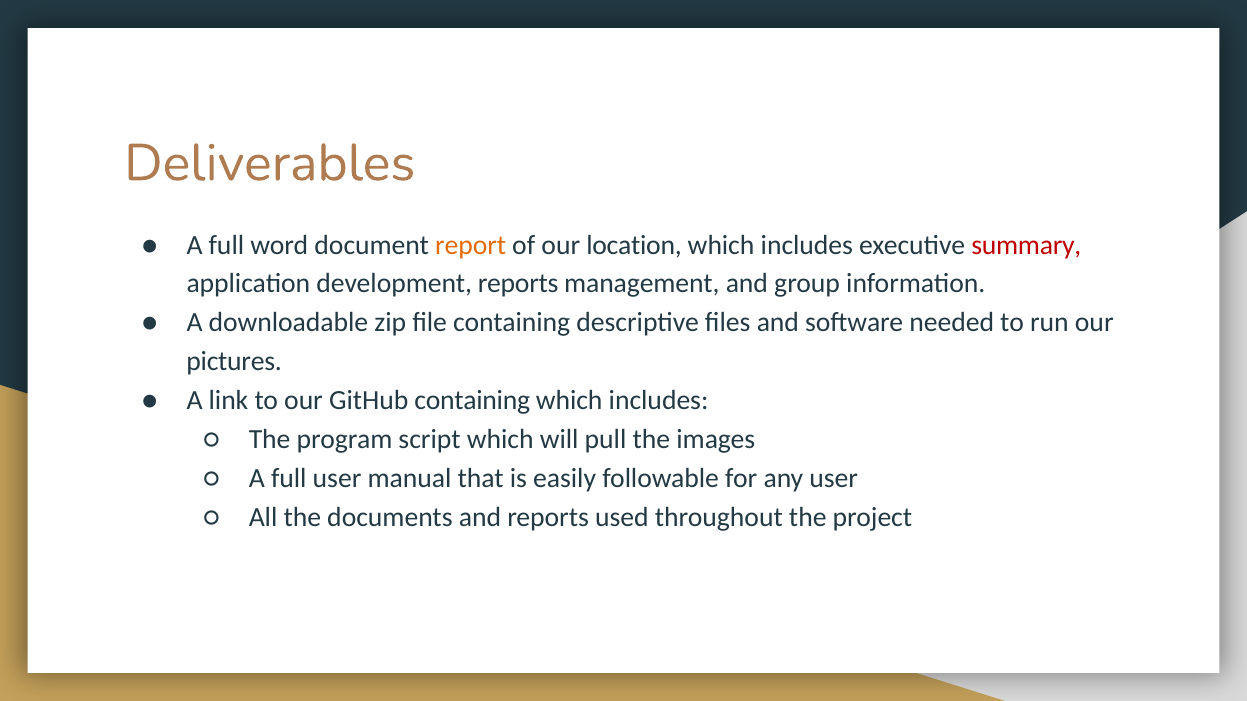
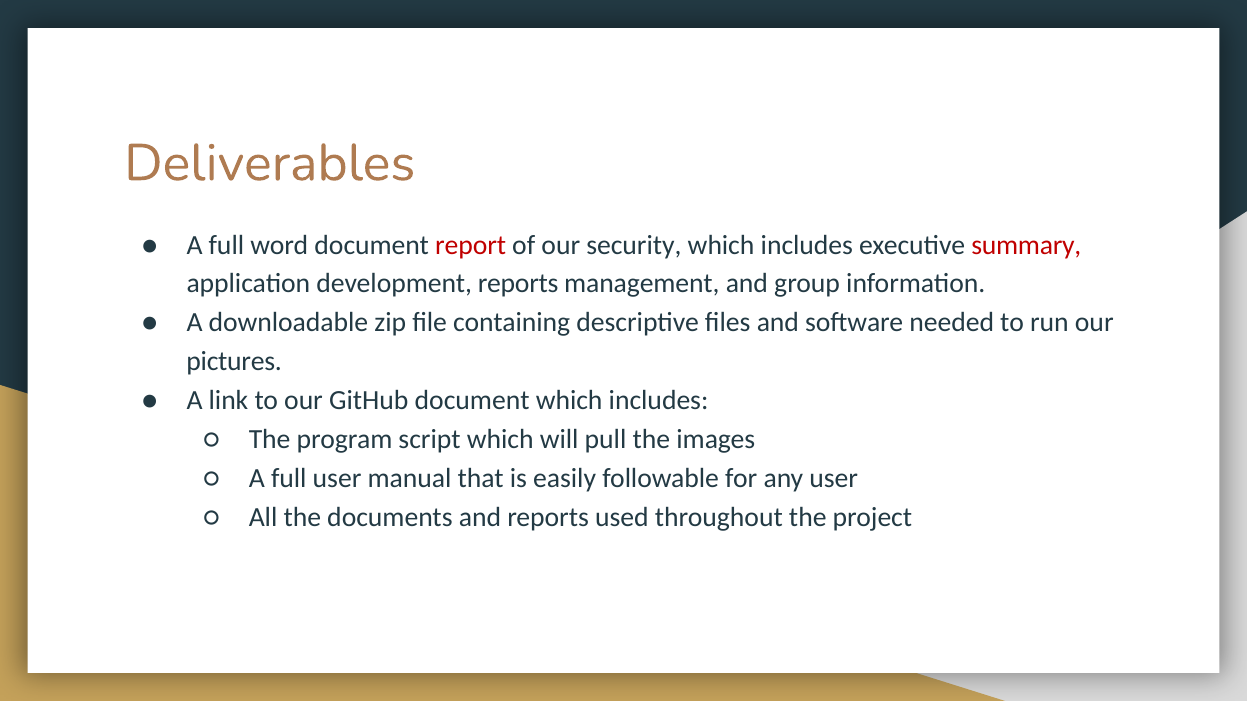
report colour: orange -> red (471, 245)
location: location -> security (634, 245)
GitHub containing: containing -> document (472, 401)
